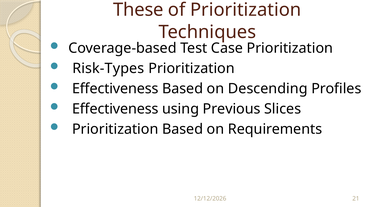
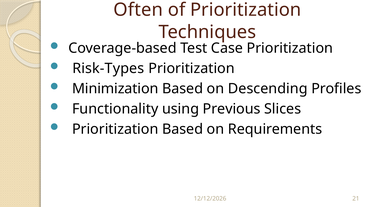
These: These -> Often (138, 10)
Effectiveness: Effectiveness -> Minimization (115, 89)
Effectiveness: Effectiveness -> Functionality (115, 109)
